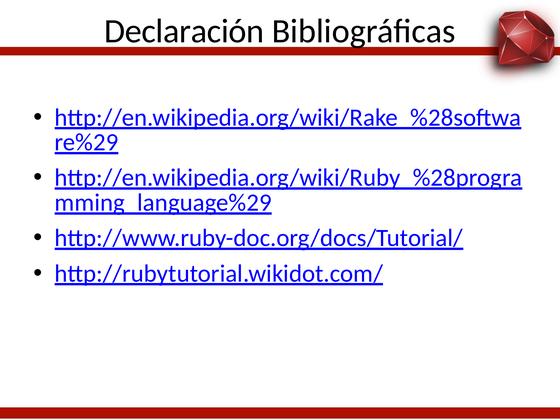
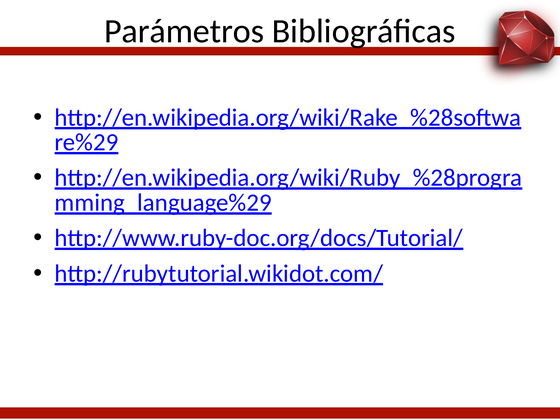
Declaración: Declaración -> Parámetros (184, 31)
